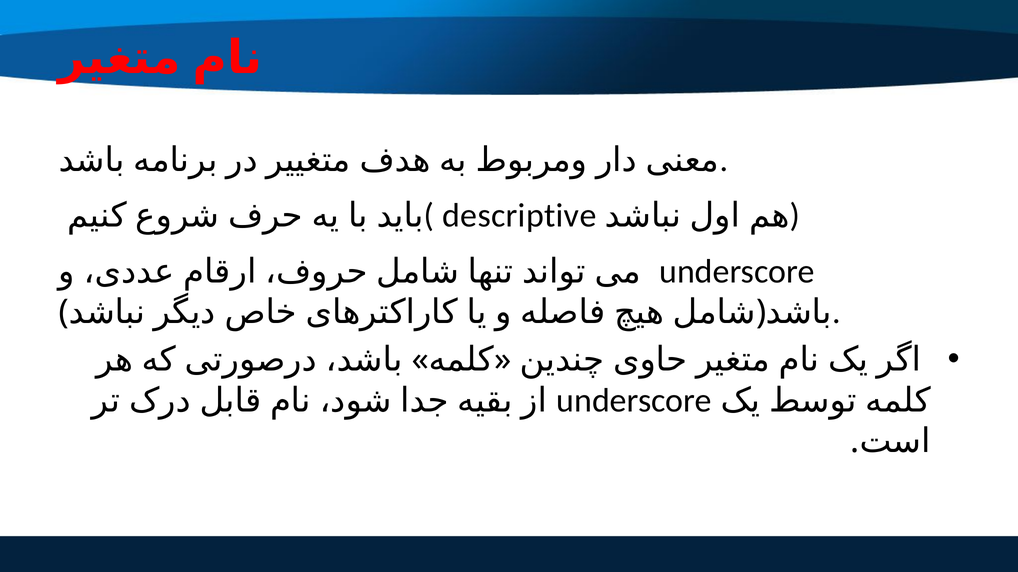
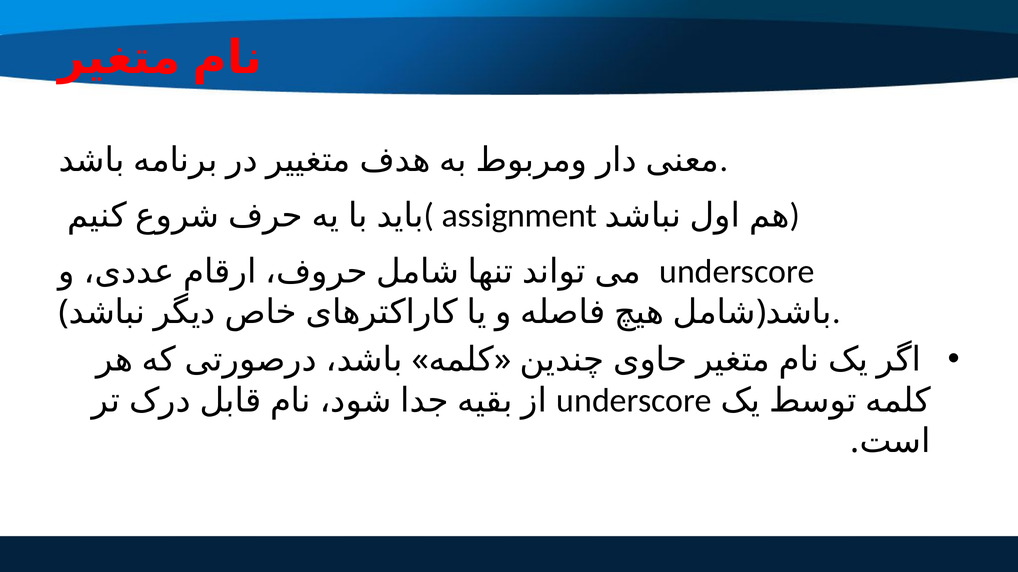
descriptive: descriptive -> assignment (520, 216)
